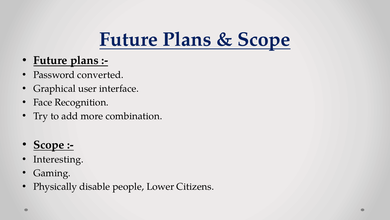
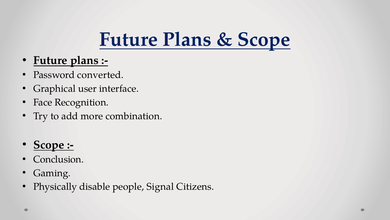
Interesting: Interesting -> Conclusion (59, 159)
Lower: Lower -> Signal (160, 186)
